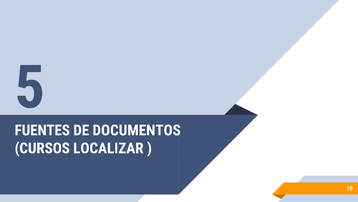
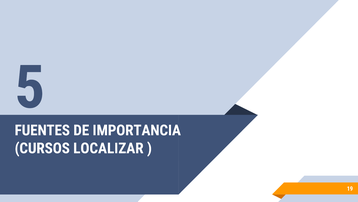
DOCUMENTOS: DOCUMENTOS -> IMPORTANCIA (137, 130)
